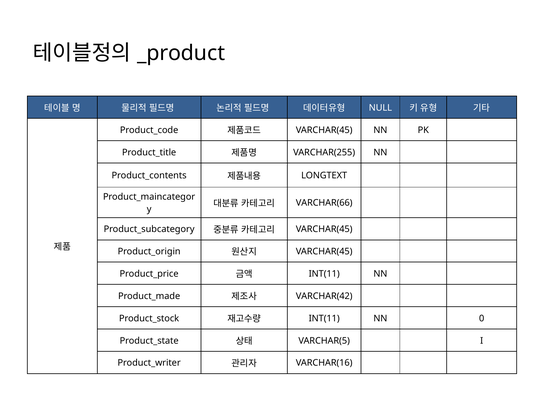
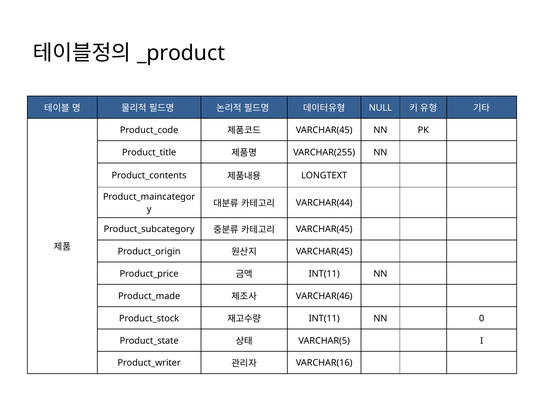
VARCHAR(66: VARCHAR(66 -> VARCHAR(44 (324, 203)
VARCHAR(42: VARCHAR(42 -> VARCHAR(46 (324, 296)
